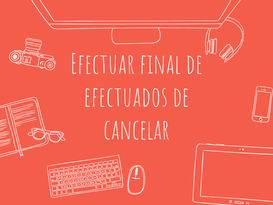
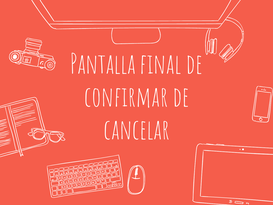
Efectuar: Efectuar -> Pantalla (103, 65)
efectuados: efectuados -> confirmar (126, 97)
